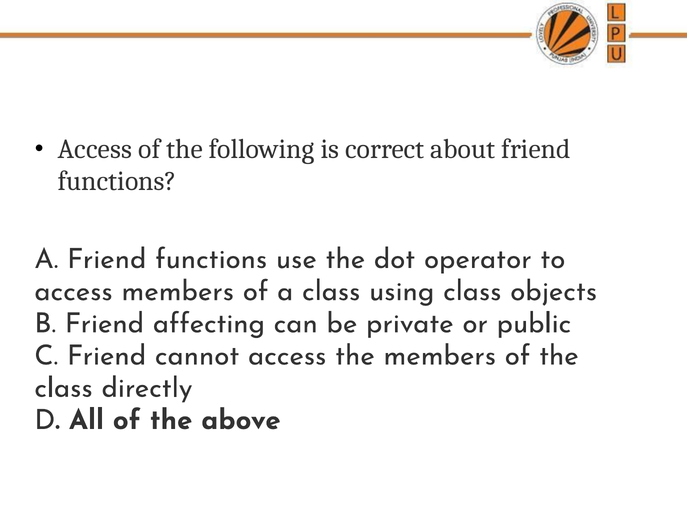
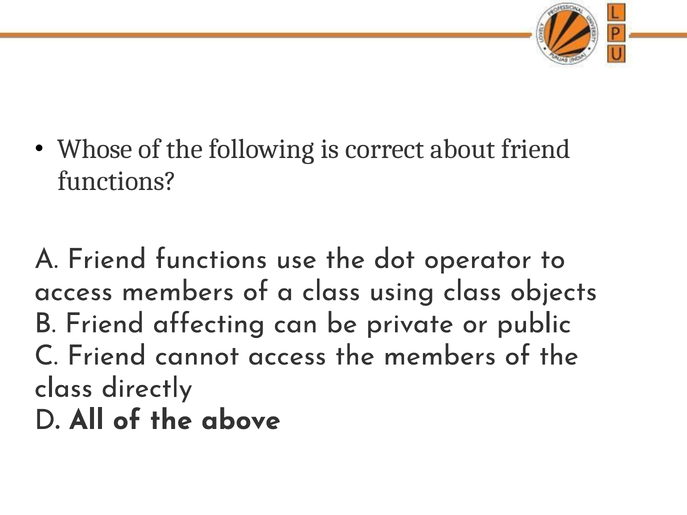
Access: Access -> Whose (95, 149)
